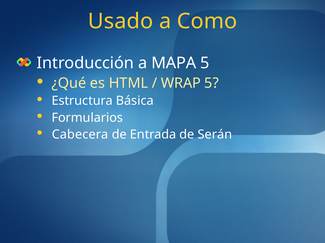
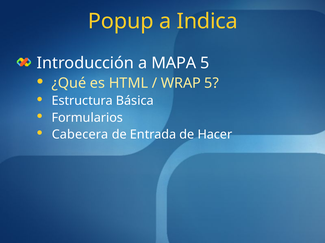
Usado: Usado -> Popup (121, 21)
Como: Como -> Indica (207, 21)
Serán: Serán -> Hacer (215, 135)
